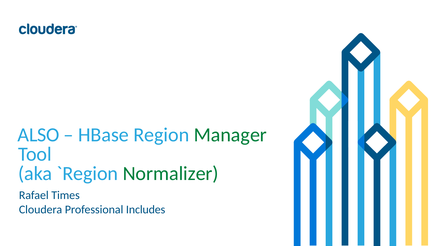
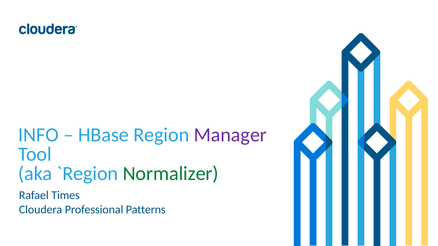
ALSO: ALSO -> INFO (38, 135)
Manager colour: green -> purple (230, 135)
Includes: Includes -> Patterns (146, 210)
